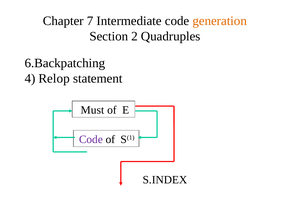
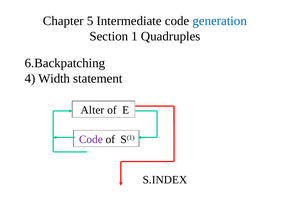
7: 7 -> 5 (90, 21)
generation colour: orange -> blue (220, 21)
2: 2 -> 1 (135, 36)
Relop: Relop -> Width (54, 79)
Must: Must -> Alter (93, 110)
